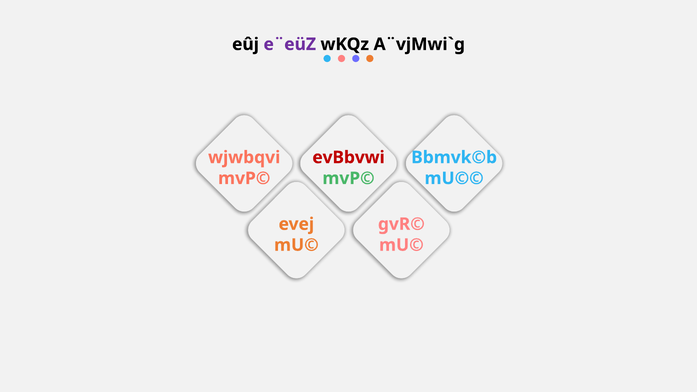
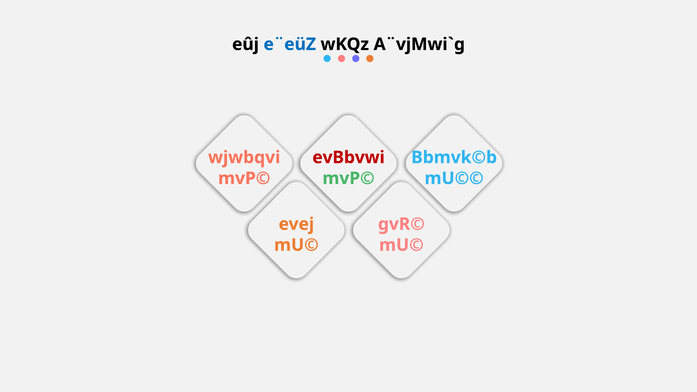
e¨eüZ colour: purple -> blue (290, 44)
